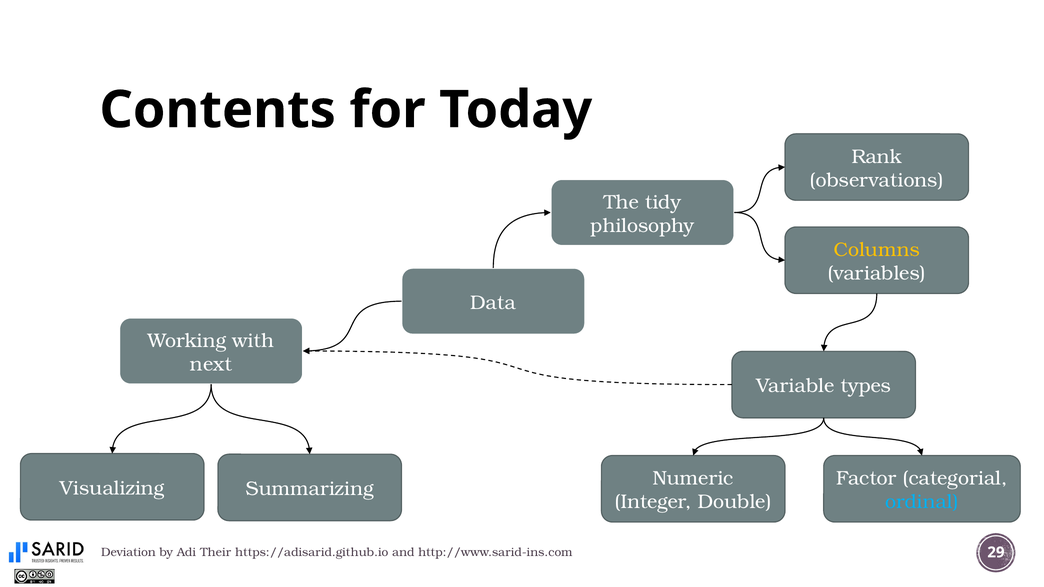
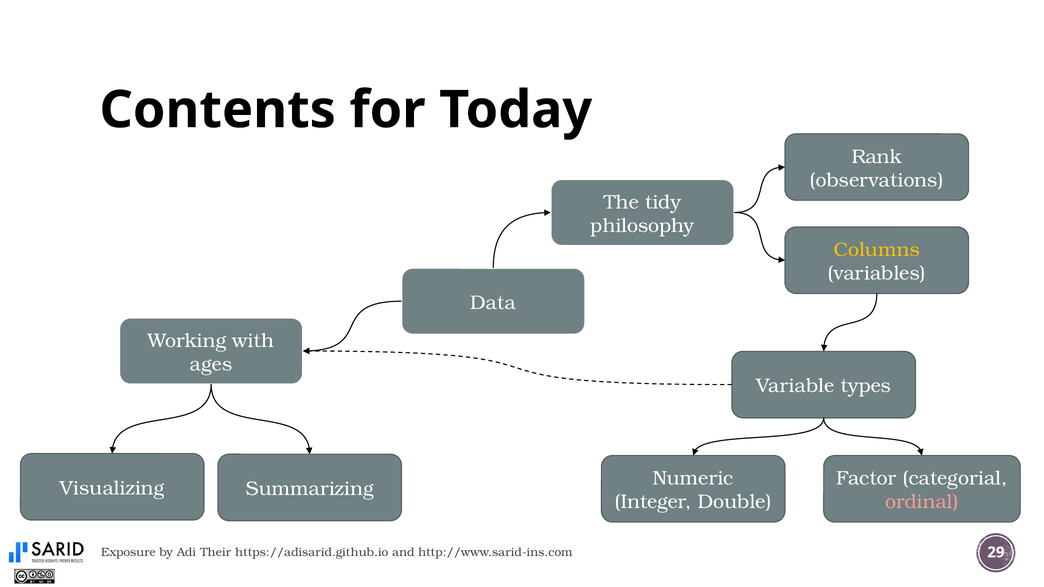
next: next -> ages (211, 364)
ordinal colour: light blue -> pink (922, 502)
Deviation: Deviation -> Exposure (128, 553)
